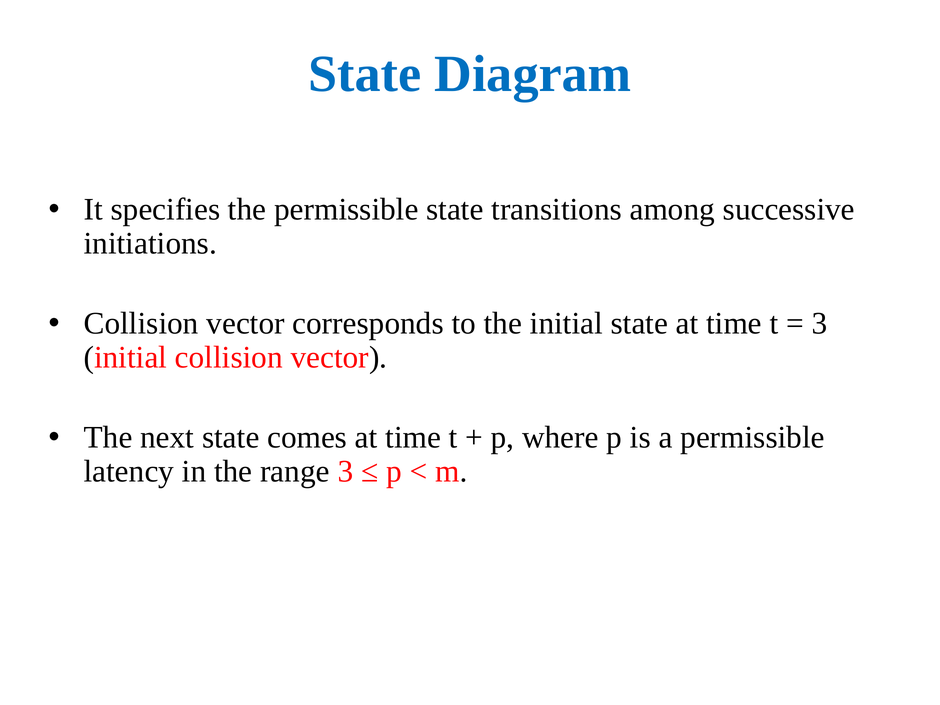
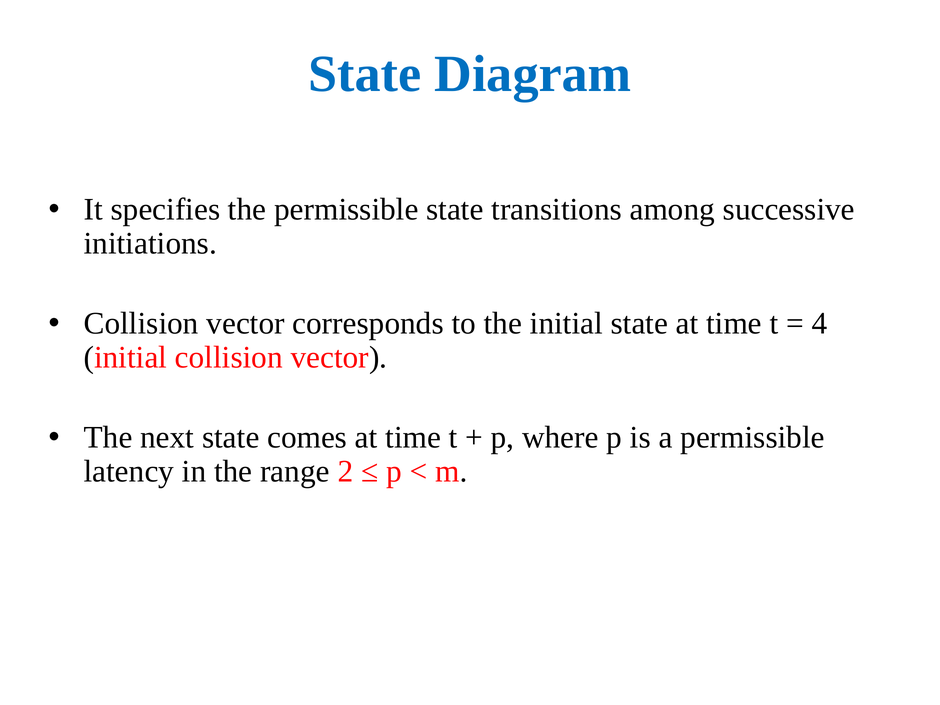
3: 3 -> 4 (820, 323)
range 3: 3 -> 2 (346, 471)
